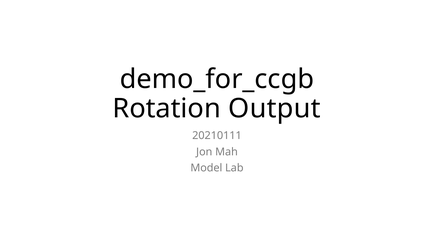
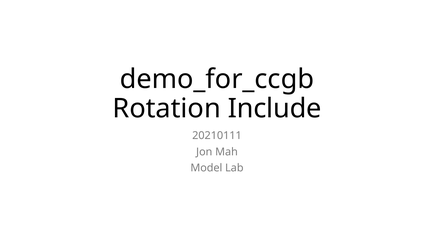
Output: Output -> Include (275, 108)
